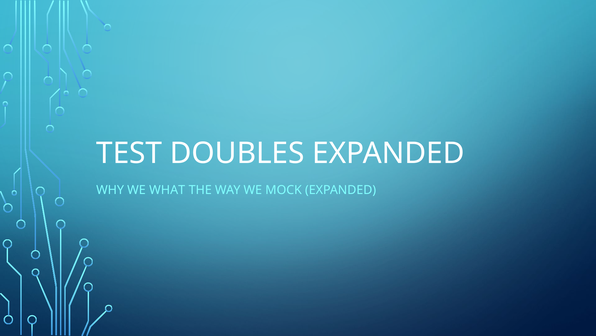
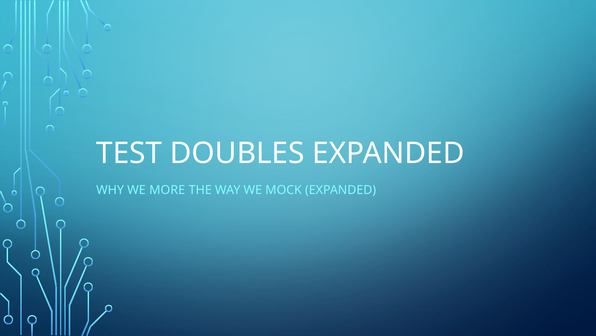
WHAT: WHAT -> MORE (167, 190)
